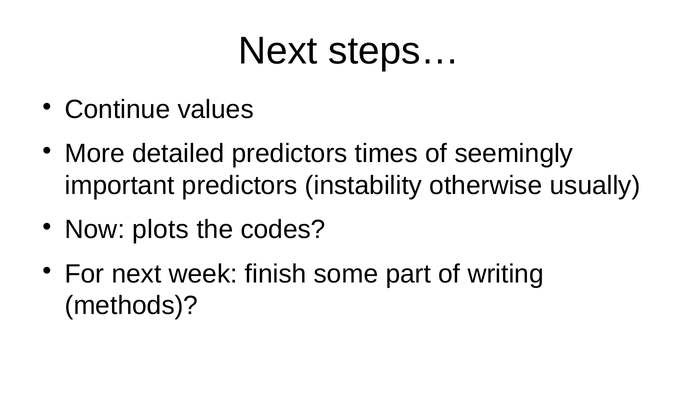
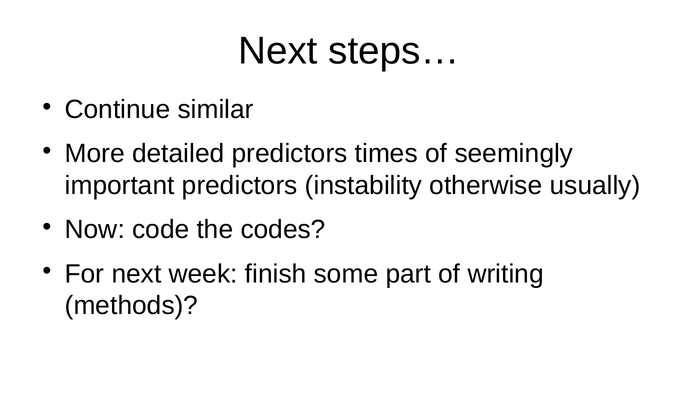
values: values -> similar (216, 110)
plots: plots -> code (161, 229)
